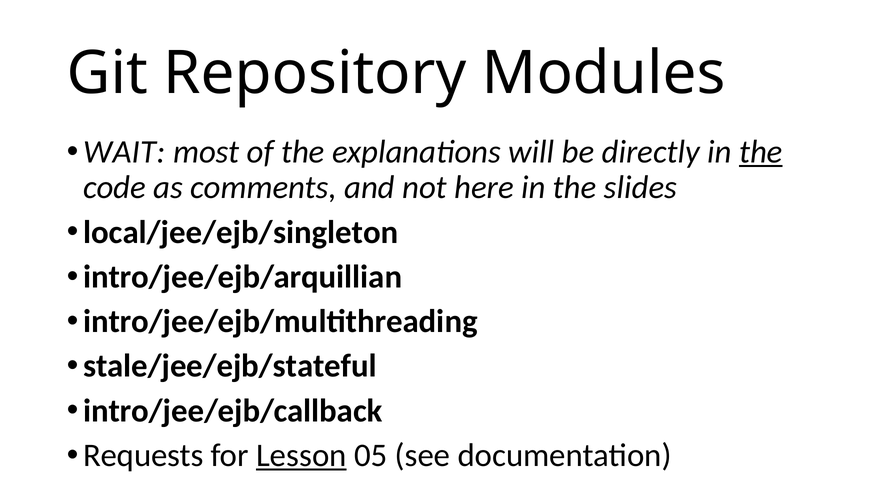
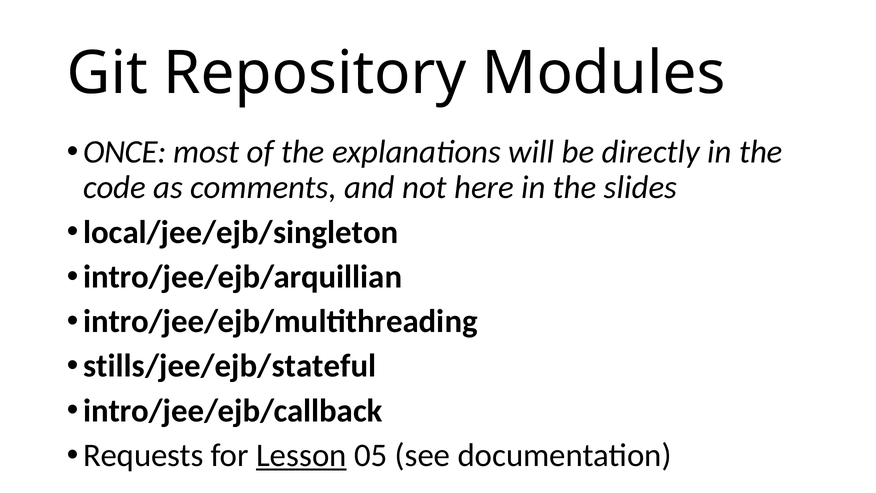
WAIT: WAIT -> ONCE (125, 152)
the underline: present -> none (761, 152)
stale/jee/ejb/stateful: stale/jee/ejb/stateful -> stills/jee/ejb/stateful (230, 366)
